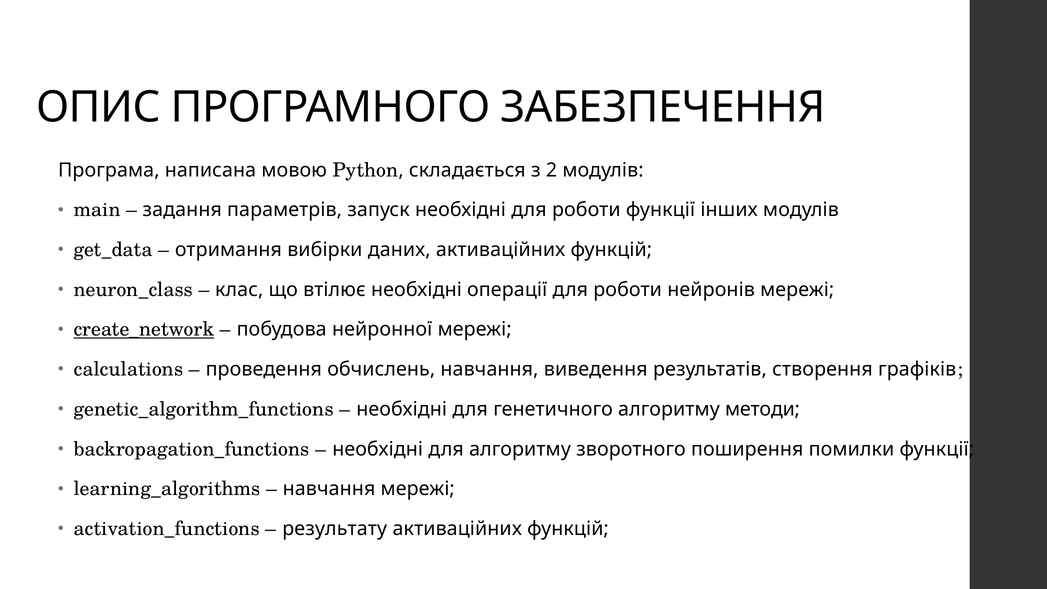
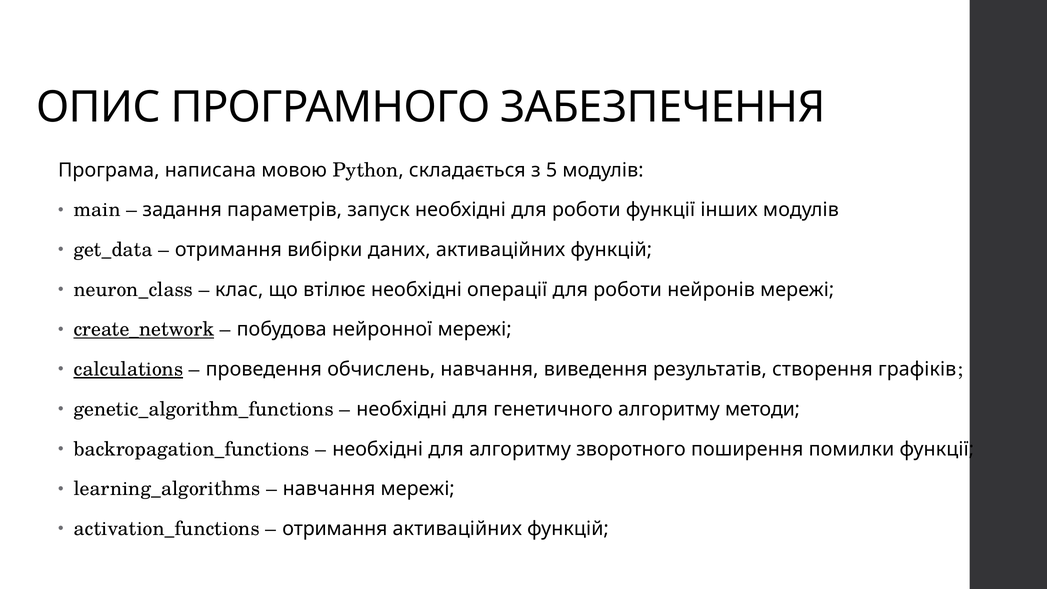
2: 2 -> 5 (552, 170)
calculations underline: none -> present (128, 369)
результату: результату -> отримання (335, 529)
